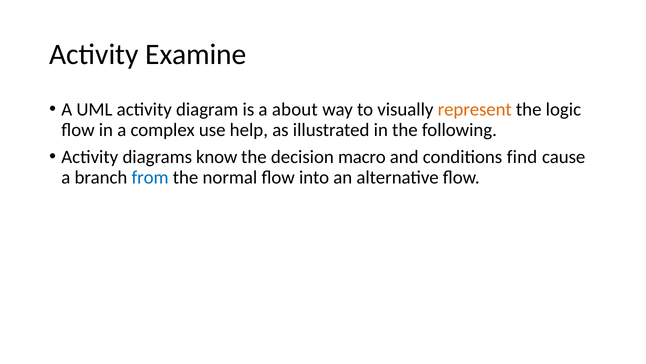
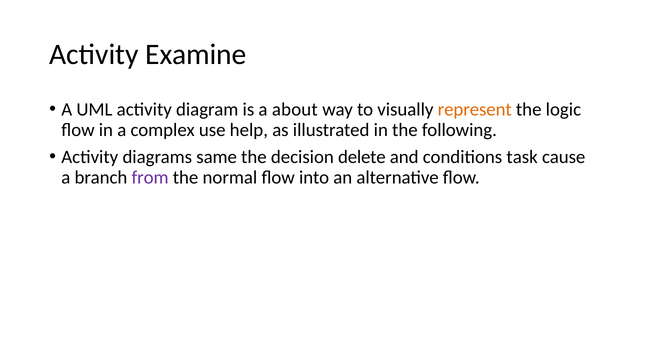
know: know -> same (217, 157)
macro: macro -> delete (362, 157)
find: find -> task (522, 157)
from colour: blue -> purple (150, 177)
